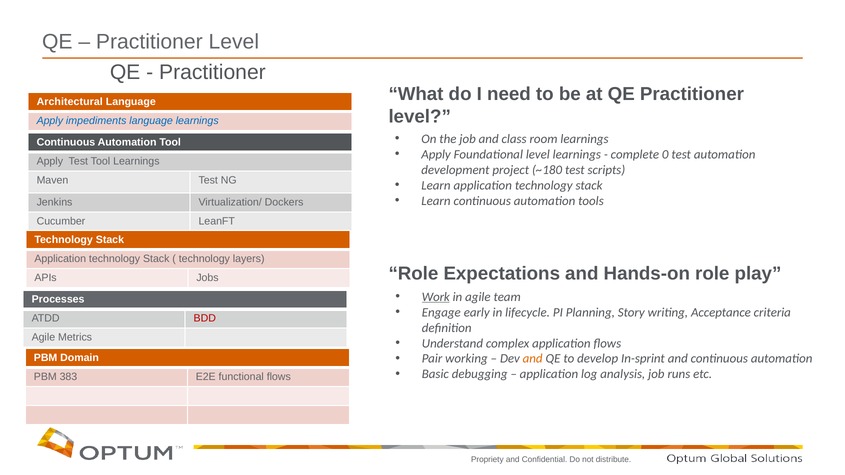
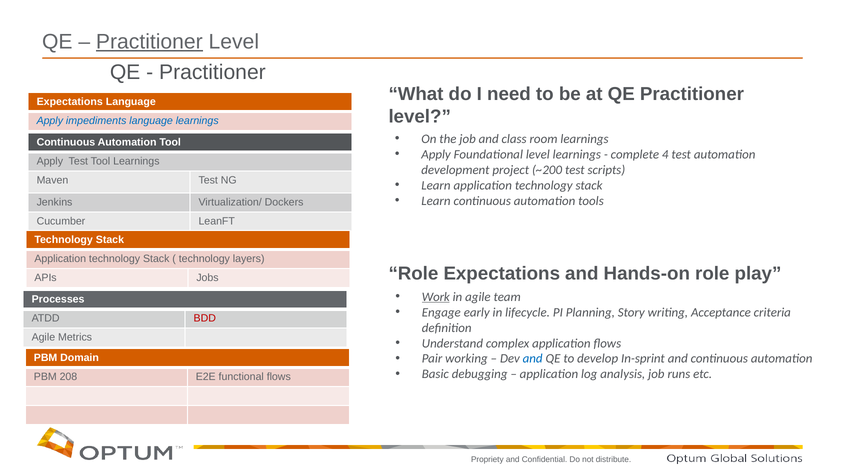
Practitioner underline: none -> present (149, 42)
Architectural: Architectural -> Expectations (70, 102)
0: 0 -> 4 (665, 154)
~180: ~180 -> ~200 (547, 170)
and colour: orange -> blue (533, 359)
383: 383 -> 208 (68, 377)
